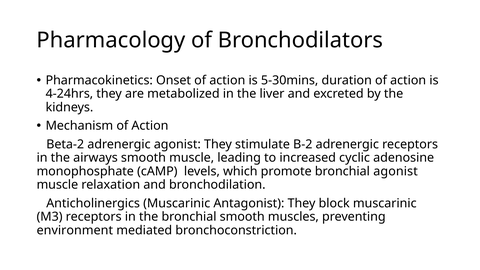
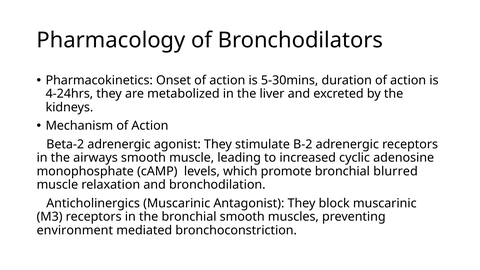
bronchial agonist: agonist -> blurred (396, 171)
